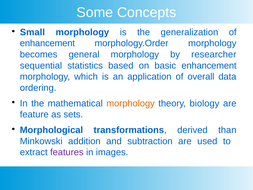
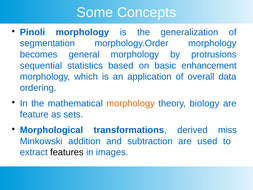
Small: Small -> Pinoli (32, 32)
enhancement: enhancement -> segmentation (47, 43)
researcher: researcher -> protrusions (214, 54)
than: than -> miss (227, 130)
features colour: purple -> black (67, 152)
